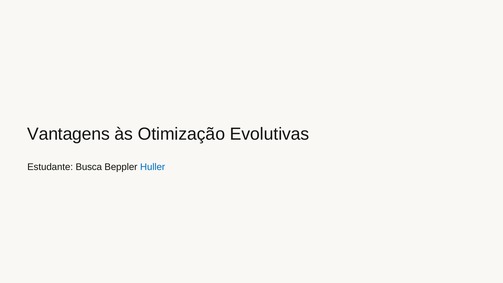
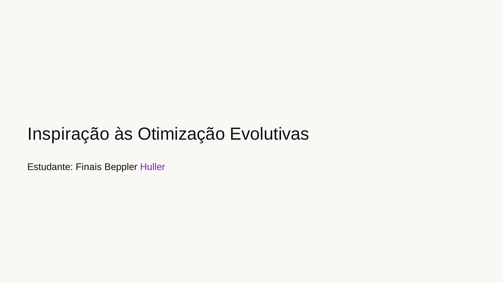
Vantagens: Vantagens -> Inspiração (68, 134)
Busca: Busca -> Finais (89, 167)
Huller colour: blue -> purple (153, 167)
